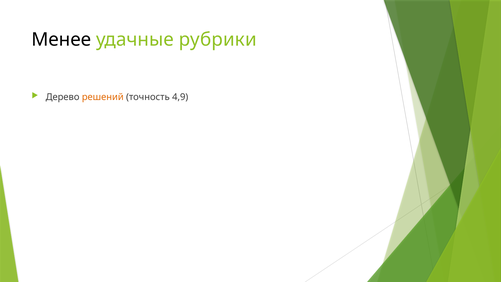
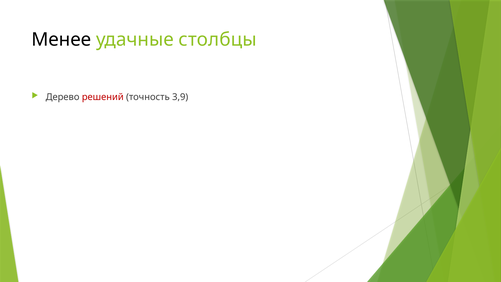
рубрики: рубрики -> столбцы (218, 40)
решений colour: orange -> red (103, 97)
4,9: 4,9 -> 3,9 (180, 97)
